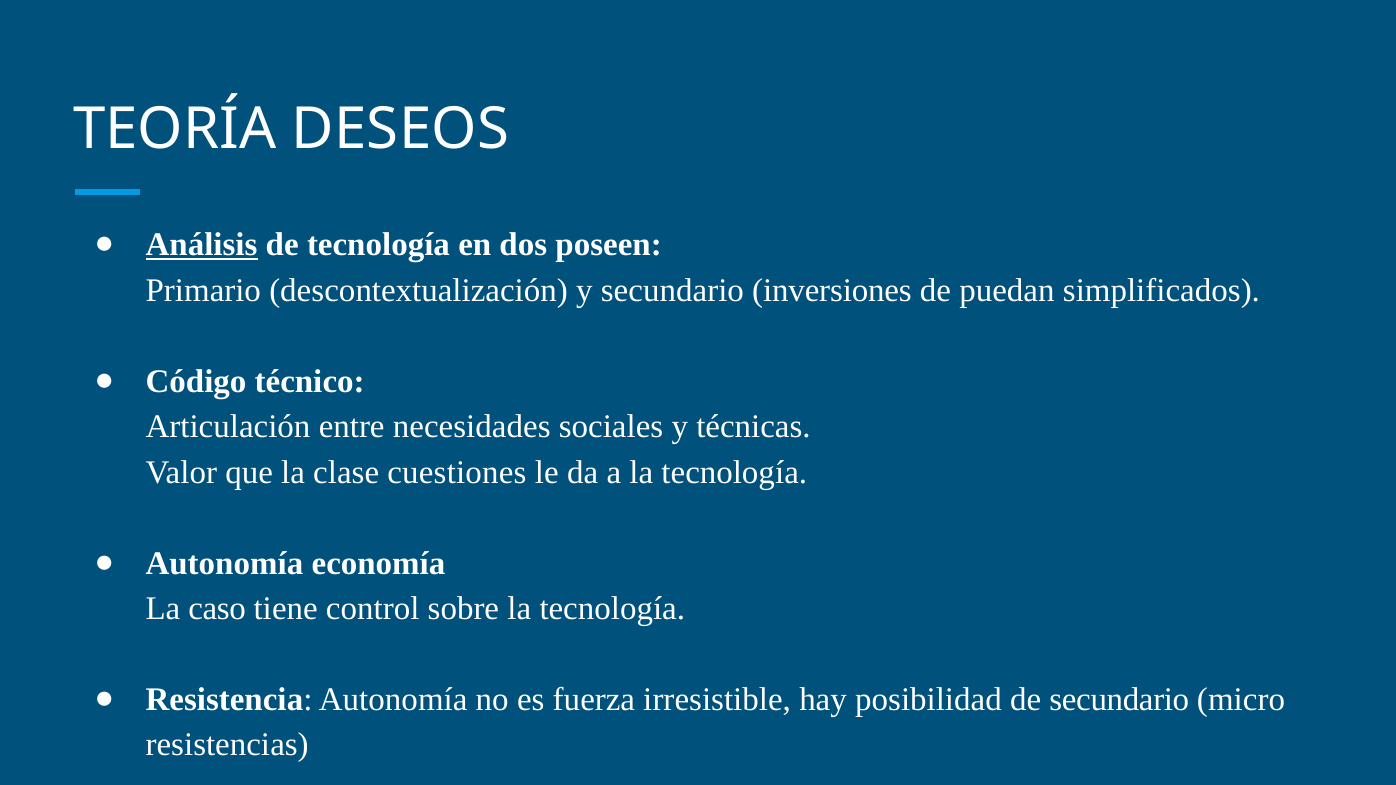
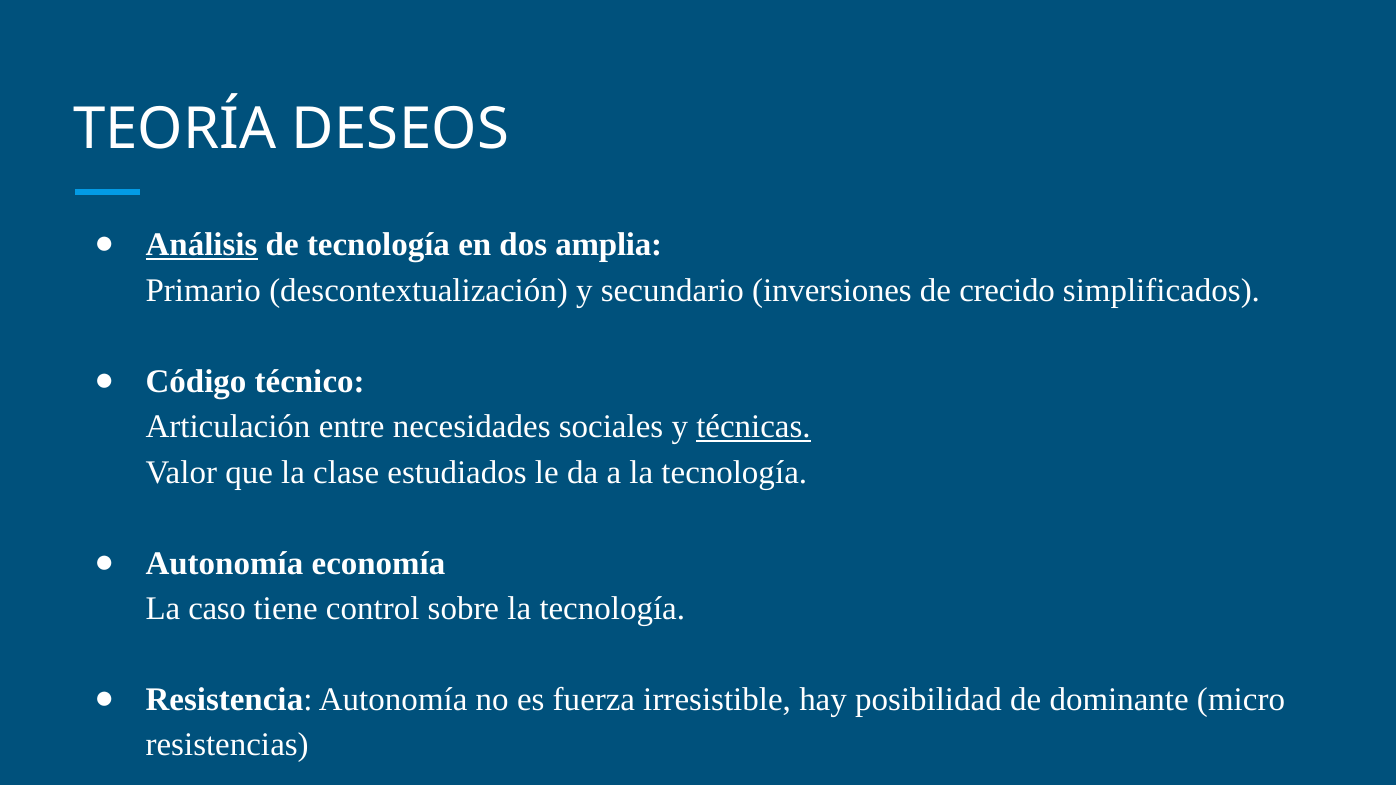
poseen: poseen -> amplia (609, 245)
puedan: puedan -> crecido (1007, 291)
técnicas underline: none -> present (753, 427)
cuestiones: cuestiones -> estudiados (457, 472)
de secundario: secundario -> dominante (1119, 700)
